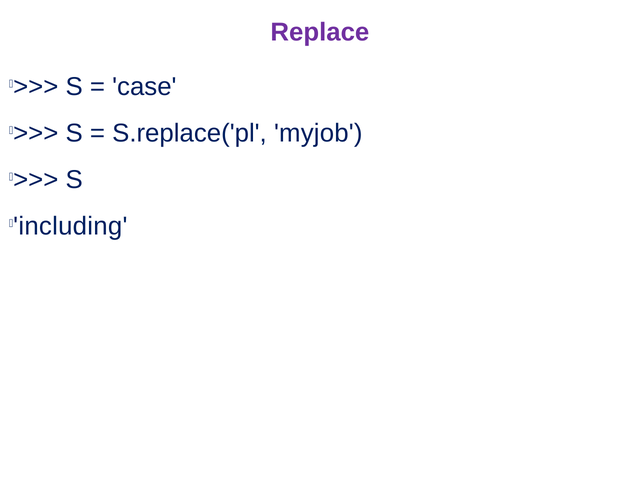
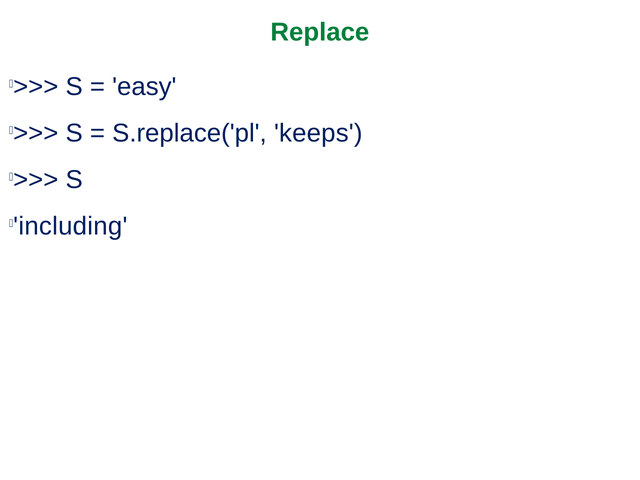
Replace colour: purple -> green (320, 32)
case: case -> easy (144, 87)
myjob: myjob -> keeps (318, 133)
